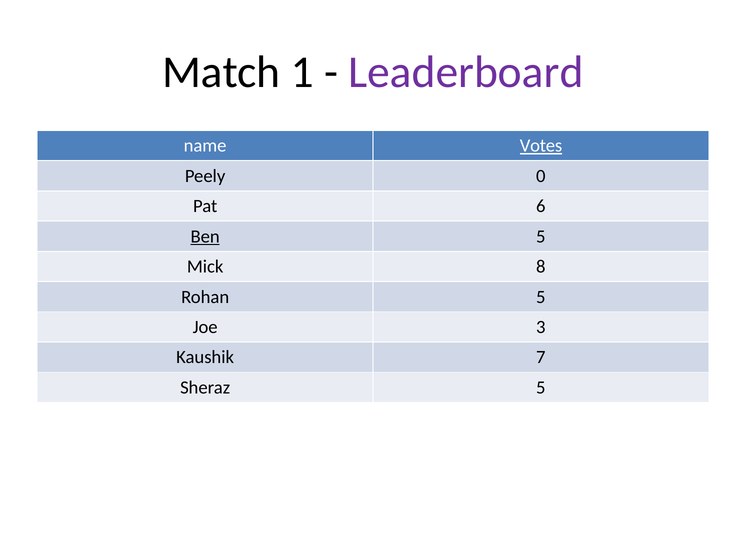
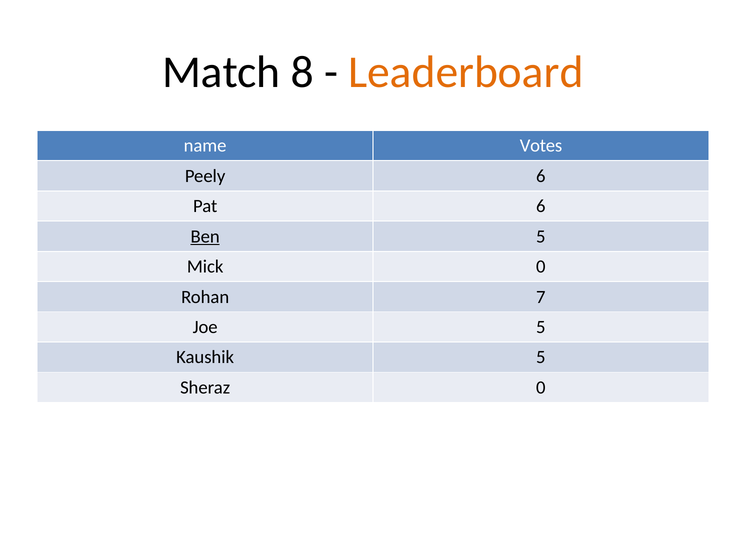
1: 1 -> 8 (302, 72)
Leaderboard colour: purple -> orange (466, 72)
Votes underline: present -> none (541, 146)
Peely 0: 0 -> 6 (541, 176)
Mick 8: 8 -> 0 (541, 267)
Rohan 5: 5 -> 7 (541, 297)
Joe 3: 3 -> 5 (541, 327)
Kaushik 7: 7 -> 5 (541, 358)
Sheraz 5: 5 -> 0 (541, 388)
